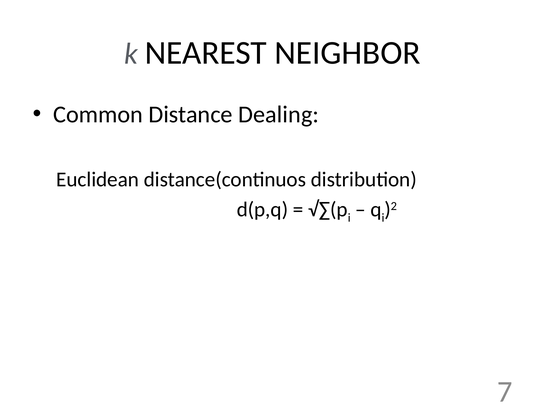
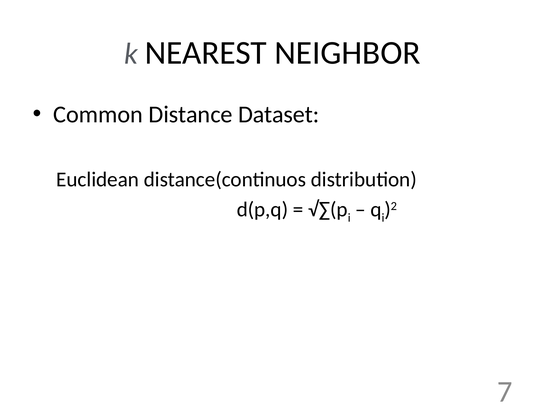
Dealing: Dealing -> Dataset (279, 114)
